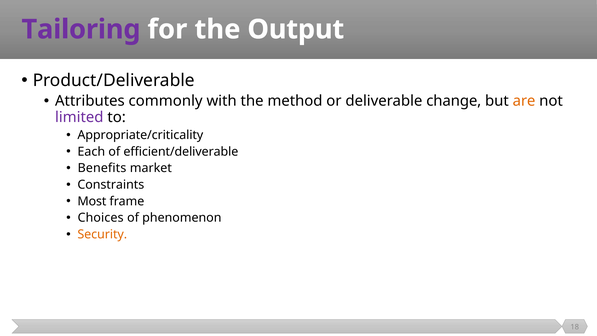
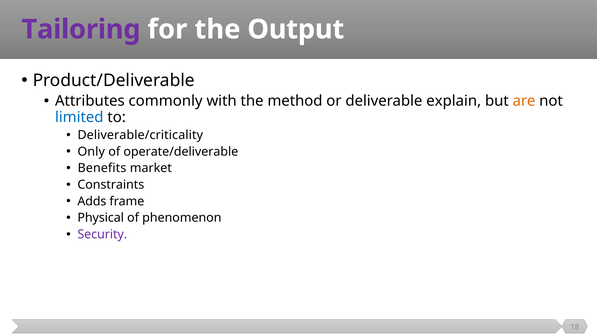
change: change -> explain (454, 101)
limited colour: purple -> blue (79, 117)
Appropriate/criticality: Appropriate/criticality -> Deliverable/criticality (140, 135)
Each: Each -> Only (91, 152)
efficient/deliverable: efficient/deliverable -> operate/deliverable (181, 152)
Most: Most -> Adds (92, 201)
Choices: Choices -> Physical (101, 218)
Security colour: orange -> purple (102, 234)
